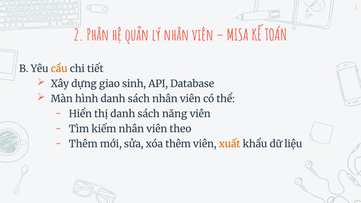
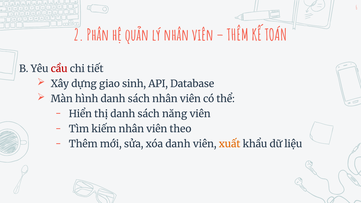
MISA: MISA -> THÊM (238, 35)
cầu colour: orange -> red (59, 69)
xóa thêm: thêm -> danh (178, 144)
